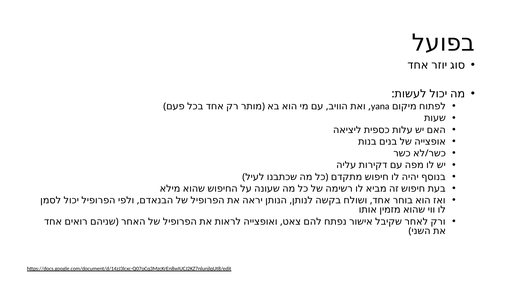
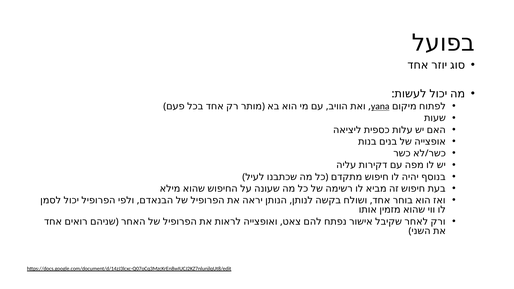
yana underline: none -> present (380, 106)
